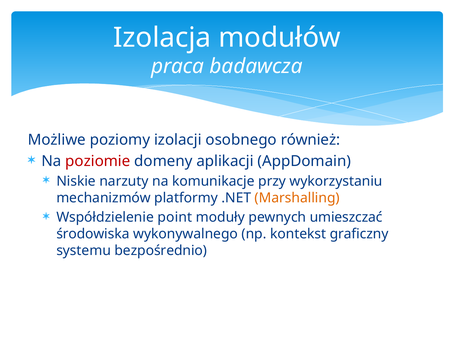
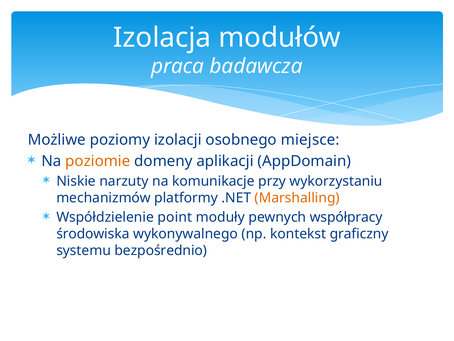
również: również -> miejsce (310, 140)
poziomie colour: red -> orange (98, 161)
umieszczać: umieszczać -> współpracy (346, 217)
